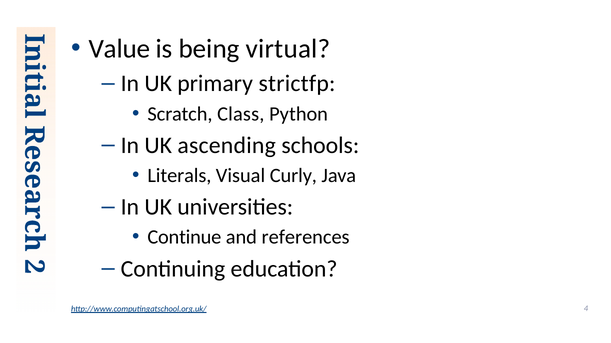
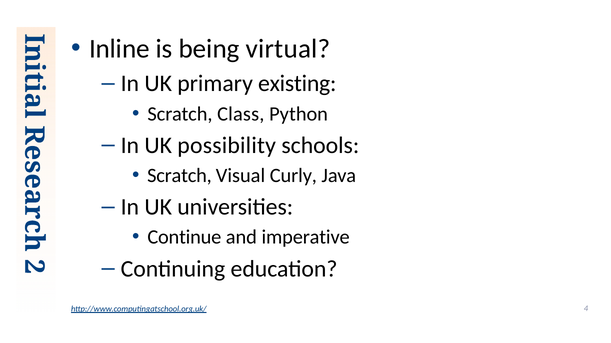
Value: Value -> Inline (119, 49)
strictfp: strictfp -> existing (297, 84)
ascending: ascending -> possibility (227, 146)
Literals: Literals -> Scratch (179, 176)
references: references -> imperative (306, 238)
